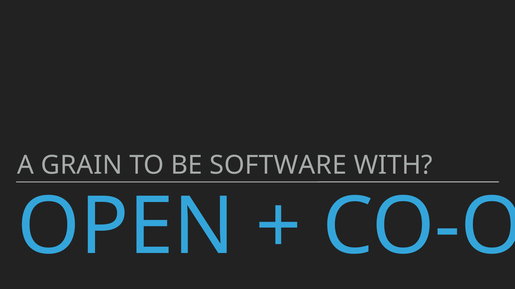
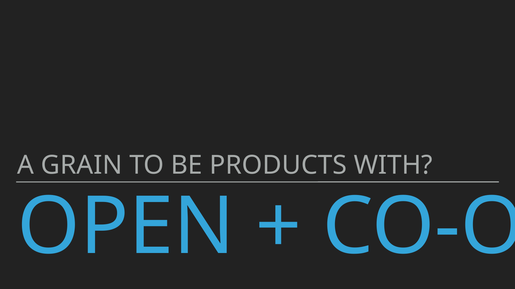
SOFTWARE: SOFTWARE -> PRODUCTS (278, 165)
